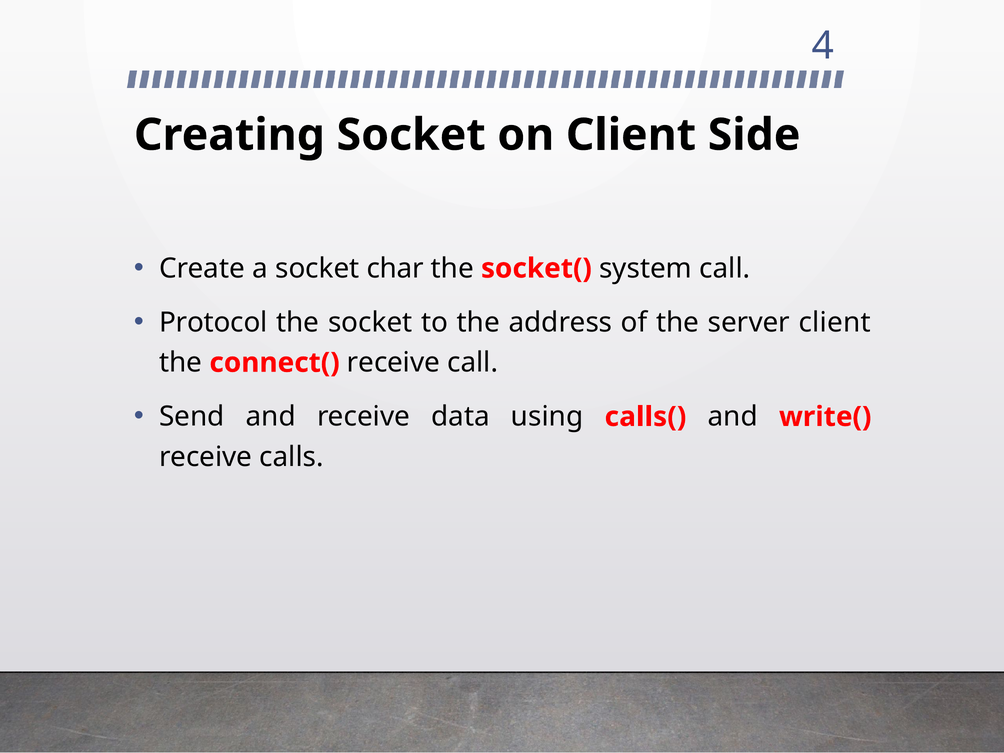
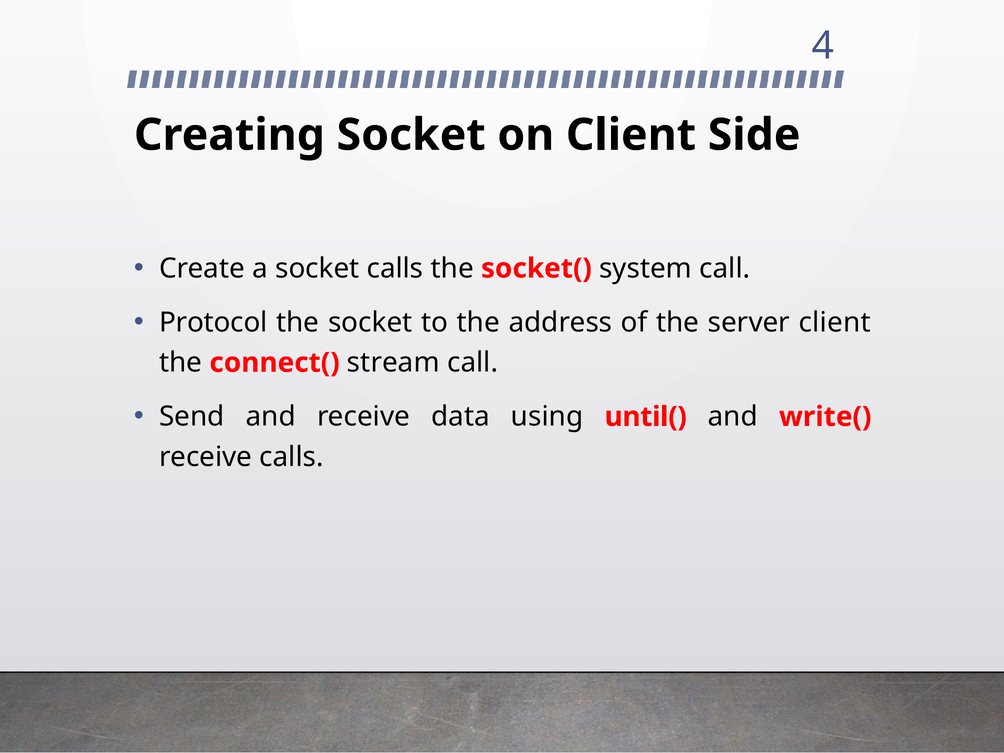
socket char: char -> calls (395, 268)
connect( receive: receive -> stream (393, 363)
calls(: calls( -> until( (646, 417)
